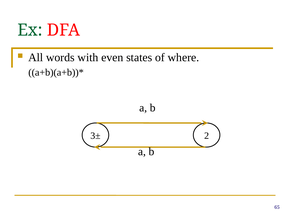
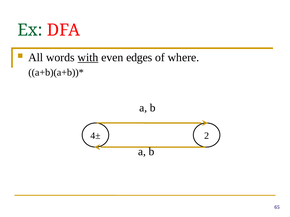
with underline: none -> present (88, 58)
states: states -> edges (139, 58)
3±: 3± -> 4± (95, 136)
